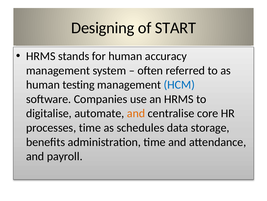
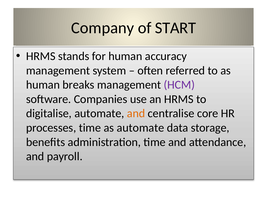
Designing: Designing -> Company (103, 28)
testing: testing -> breaks (78, 85)
HCM colour: blue -> purple (179, 85)
as schedules: schedules -> automate (140, 127)
